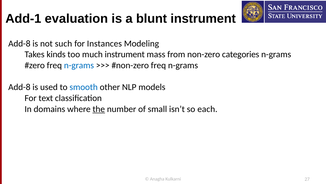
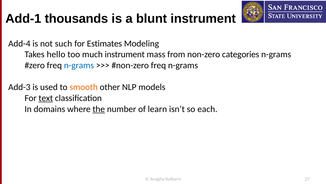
evaluation: evaluation -> thousands (76, 19)
Add-8: Add-8 -> Add-4 (19, 43)
Instances: Instances -> Estimates (104, 43)
kinds: kinds -> hello (56, 54)
Add-8: Add-8 -> Add-3 (19, 87)
smooth colour: blue -> orange (84, 87)
text underline: none -> present (46, 98)
small: small -> learn (157, 109)
